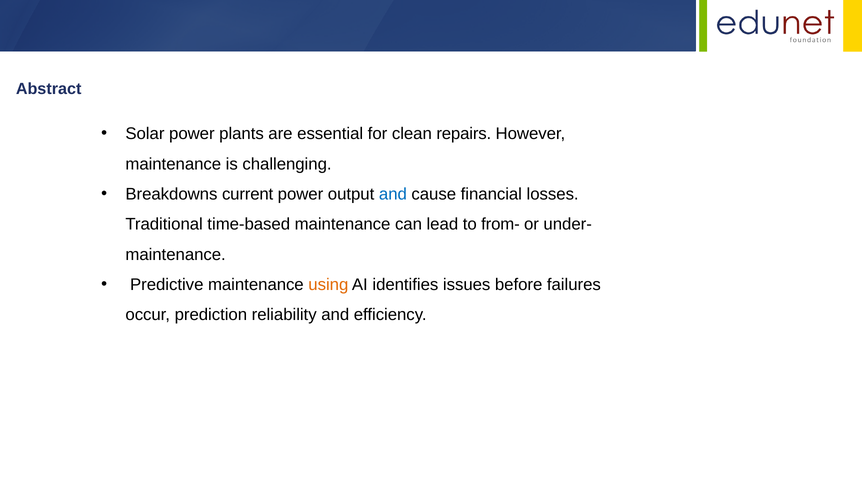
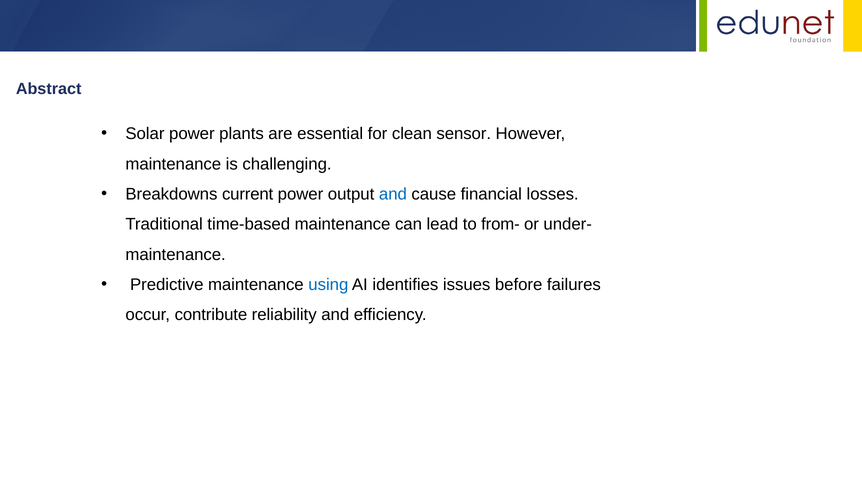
repairs: repairs -> sensor (464, 134)
using colour: orange -> blue (328, 285)
prediction: prediction -> contribute (211, 315)
